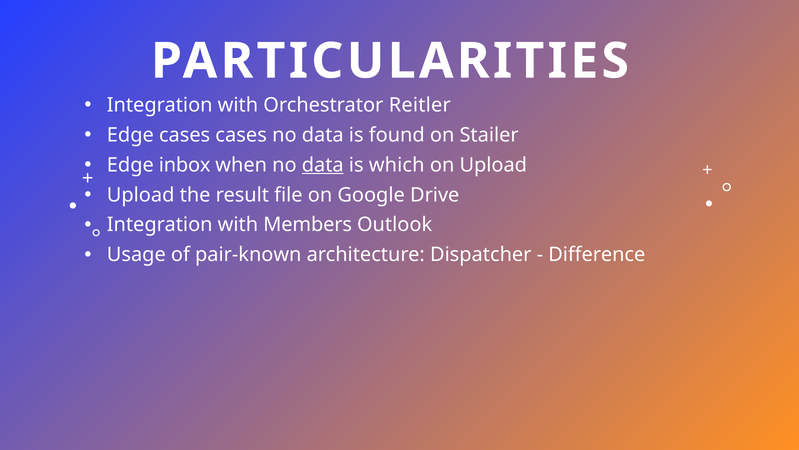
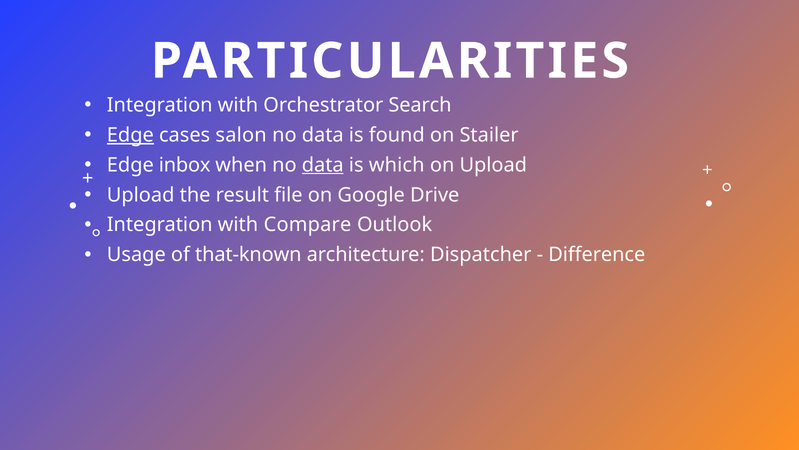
Reitler: Reitler -> Search (420, 105)
Edge underline: none -> present (130, 135)
cases cases: cases -> salon (241, 135)
Members: Members -> Compare (307, 225)
pair-known: pair-known -> that-known (248, 254)
